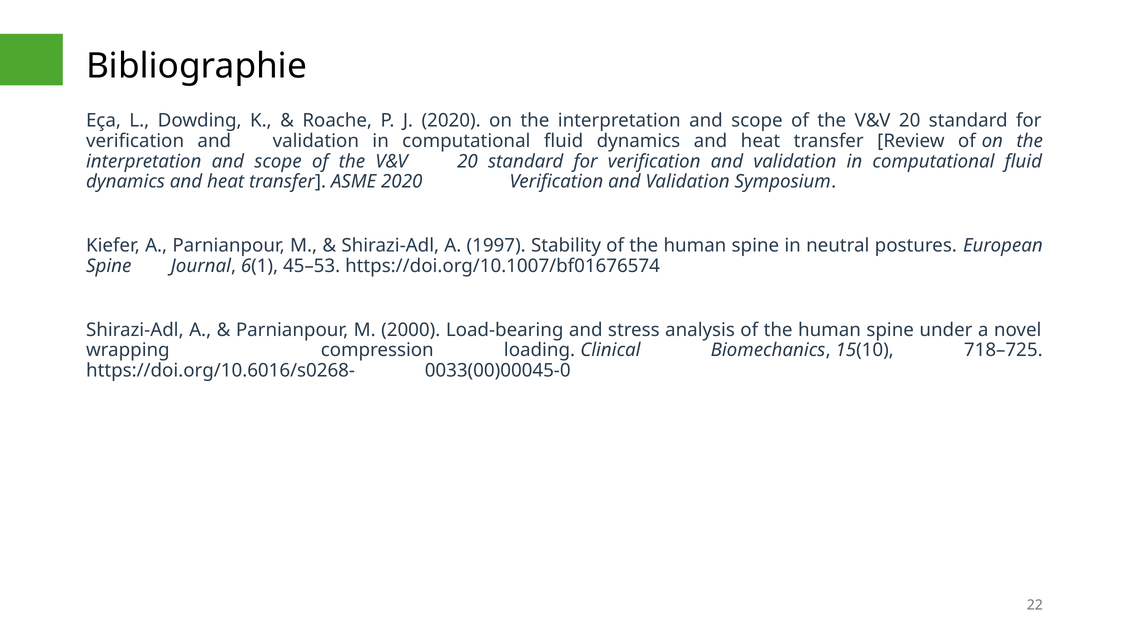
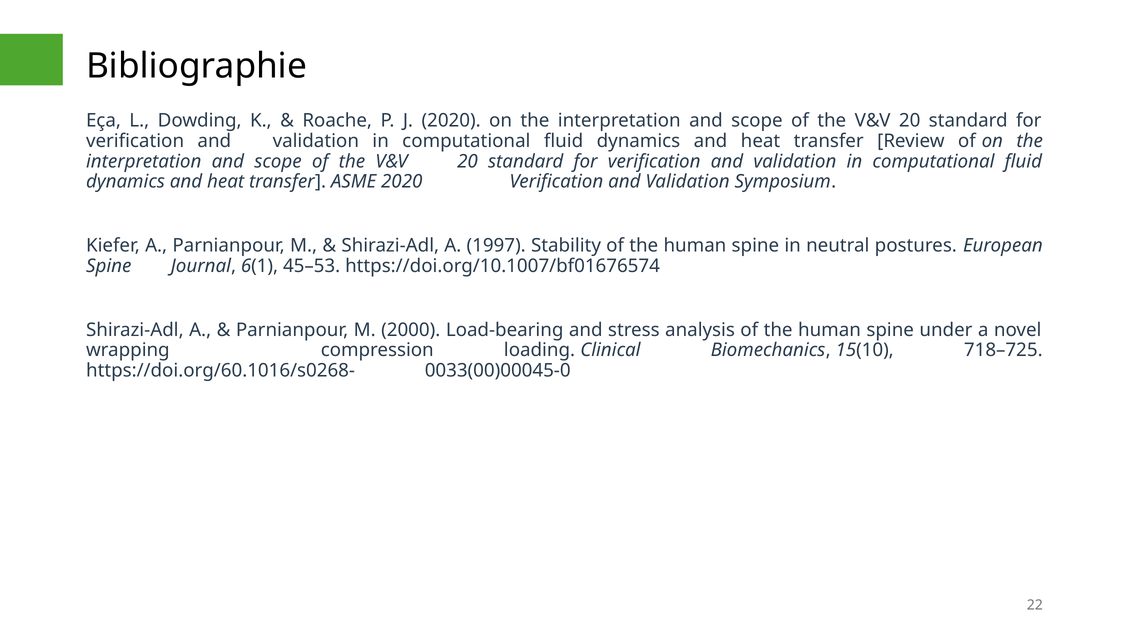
https://doi.org/10.6016/s0268-: https://doi.org/10.6016/s0268- -> https://doi.org/60.1016/s0268- (221, 371)
